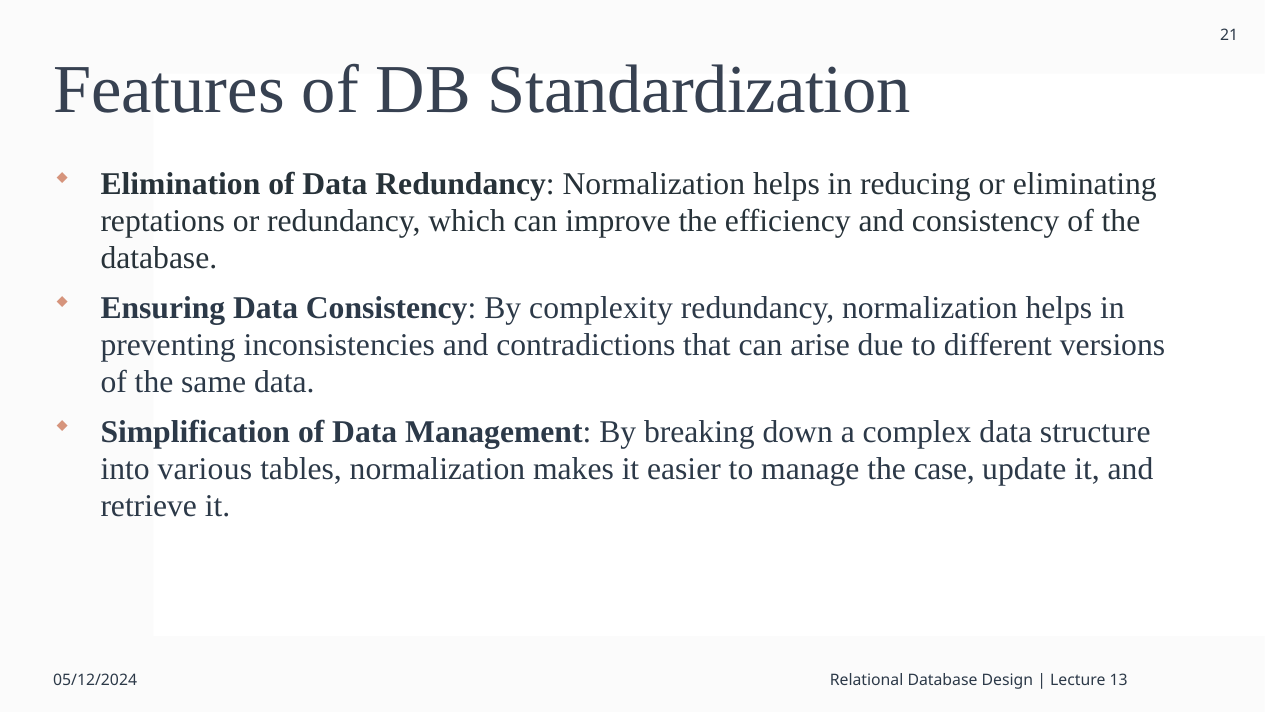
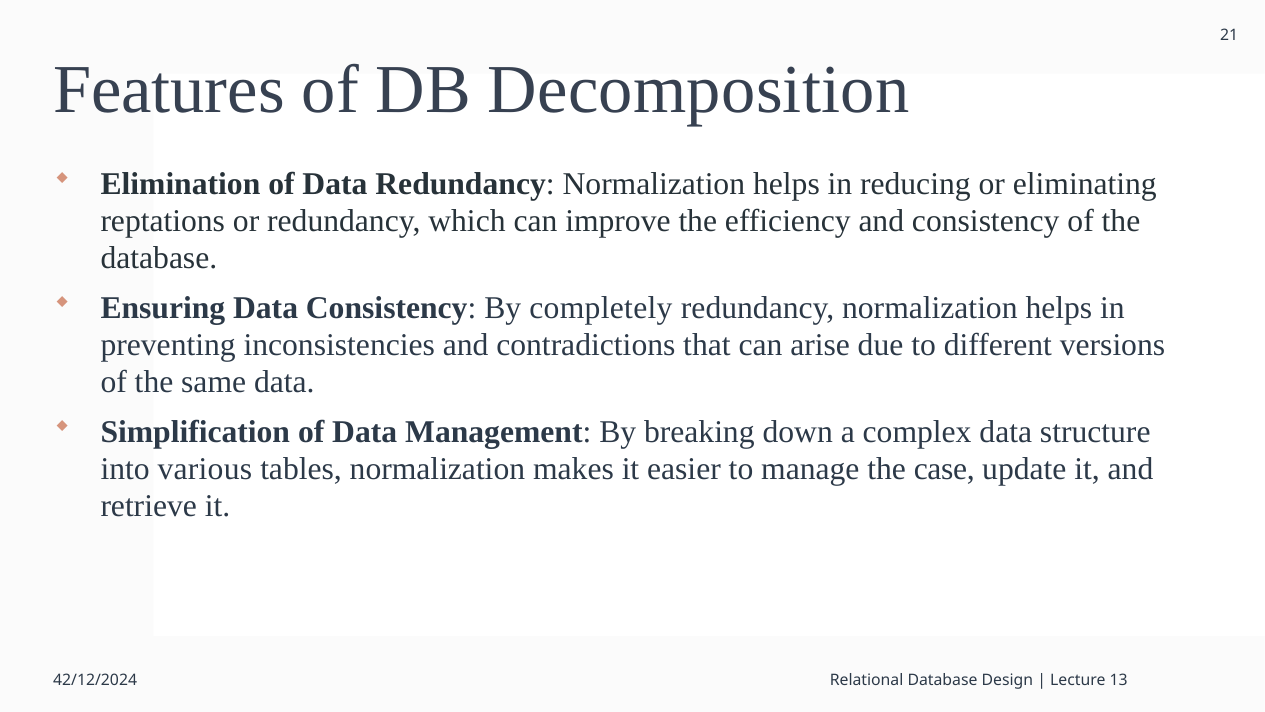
Standardization: Standardization -> Decomposition (699, 90)
complexity: complexity -> completely (601, 308)
05/12/2024: 05/12/2024 -> 42/12/2024 (95, 679)
